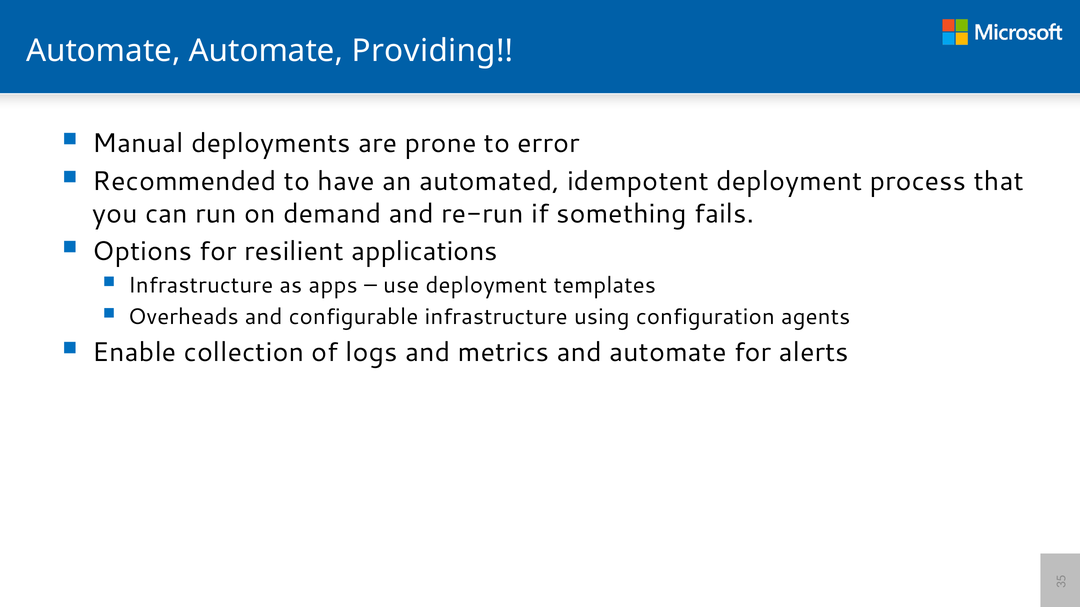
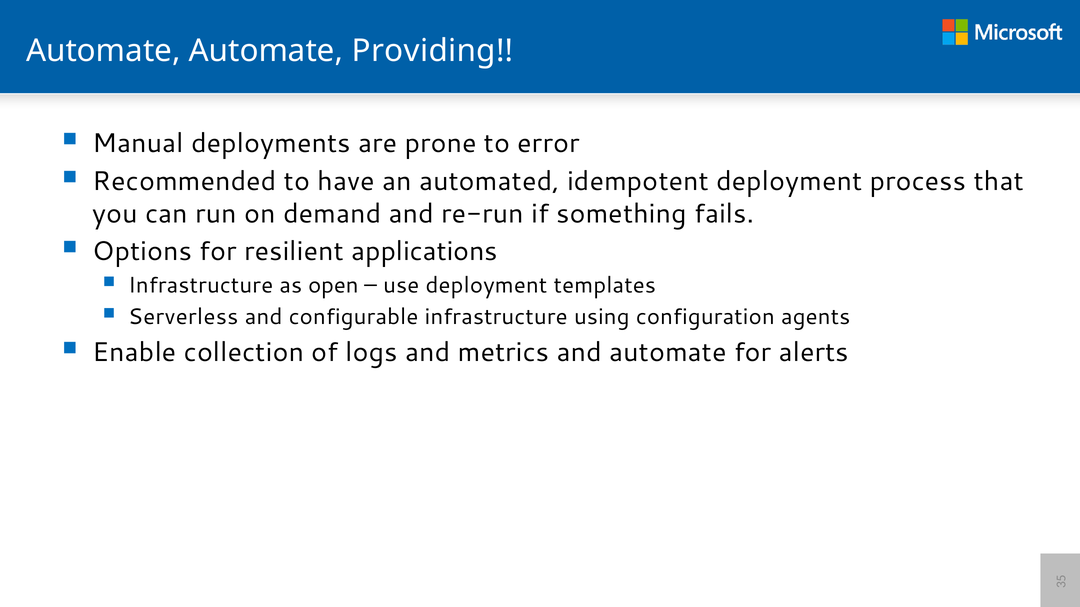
apps: apps -> open (333, 286)
Overheads: Overheads -> Serverless (183, 317)
